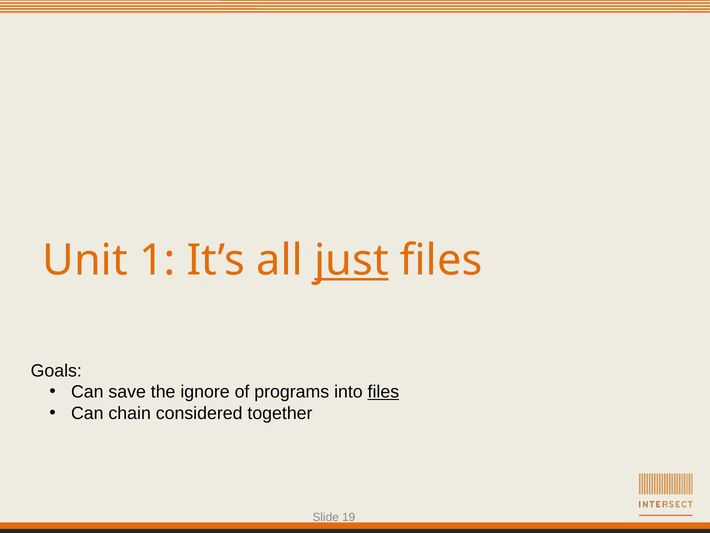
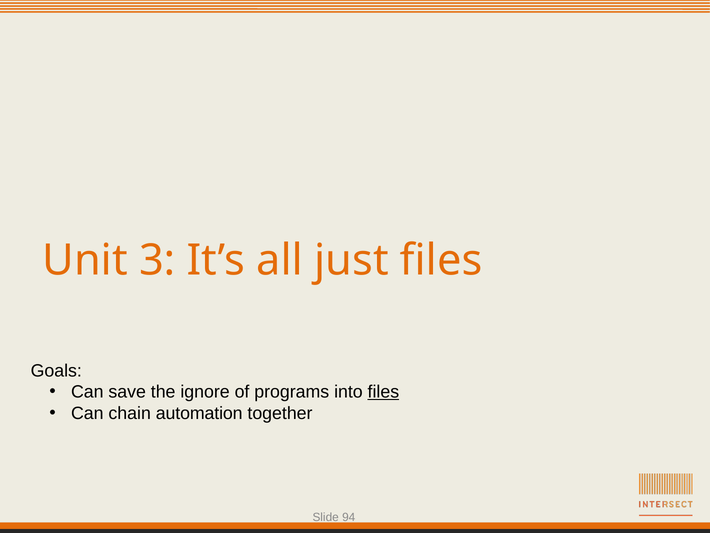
1: 1 -> 3 (157, 260)
just underline: present -> none (351, 260)
considered: considered -> automation (199, 413)
19: 19 -> 94 (349, 517)
